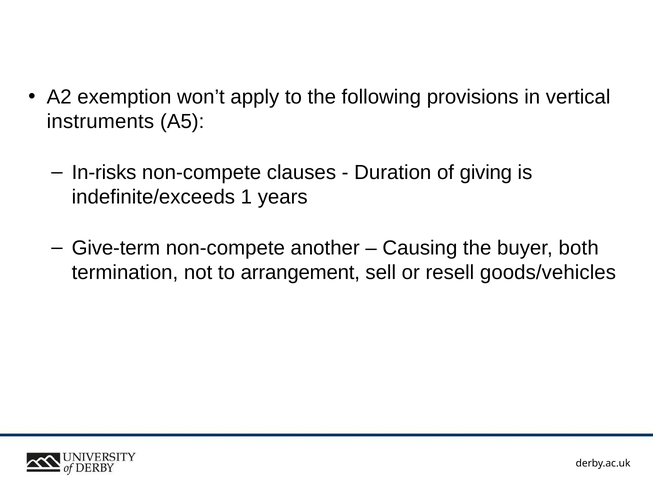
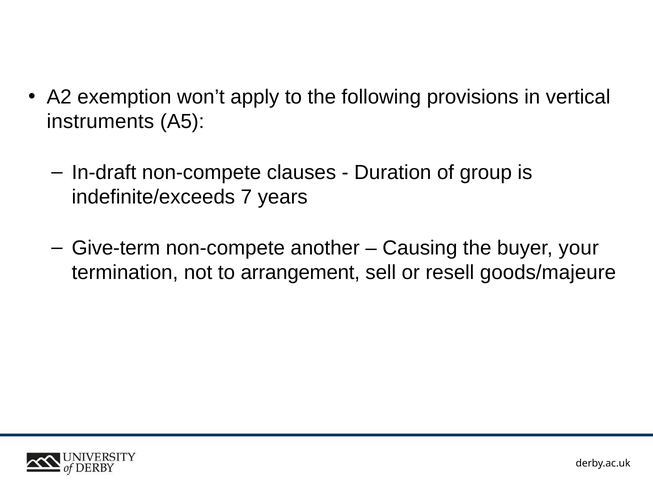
In-risks: In-risks -> In-draft (104, 173)
giving: giving -> group (486, 173)
1: 1 -> 7 (246, 197)
both: both -> your (579, 249)
goods/vehicles: goods/vehicles -> goods/majeure (548, 273)
